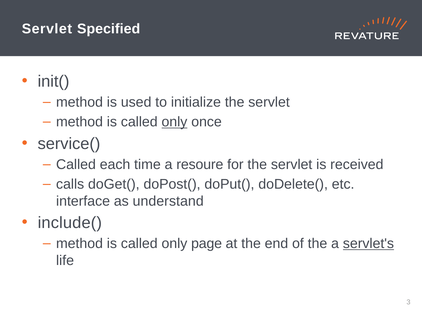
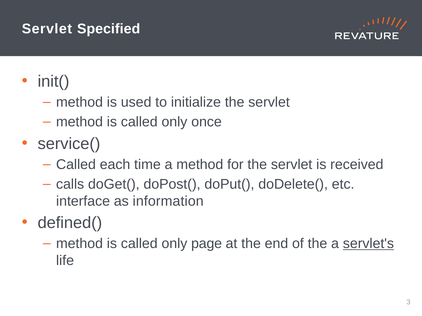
only underline: present -> none (174, 122)
a resoure: resoure -> method (200, 165)
understand: understand -> information (168, 201)
include(: include( -> defined( (70, 223)
